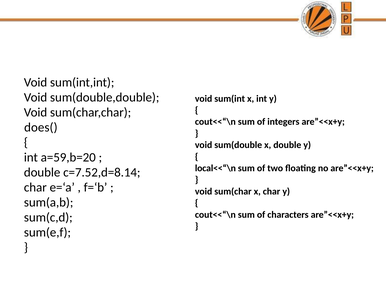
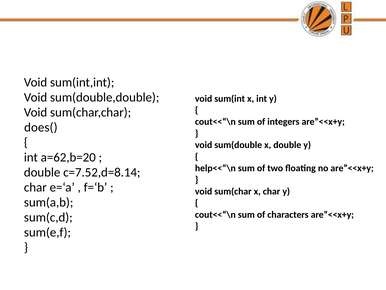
a=59,b=20: a=59,b=20 -> a=62,b=20 (68, 157)
local<<“\n: local<<“\n -> help<<“\n (215, 168)
